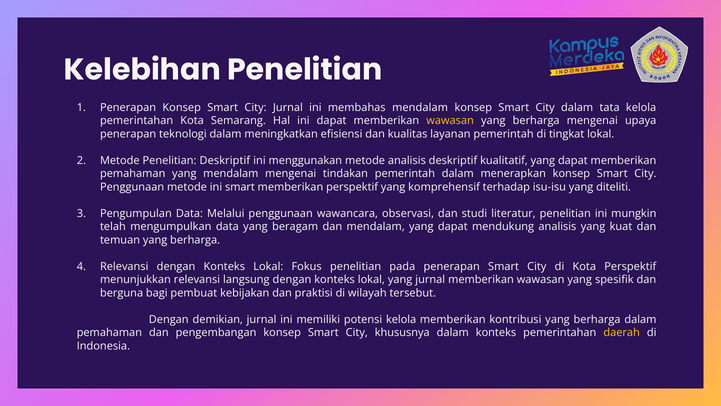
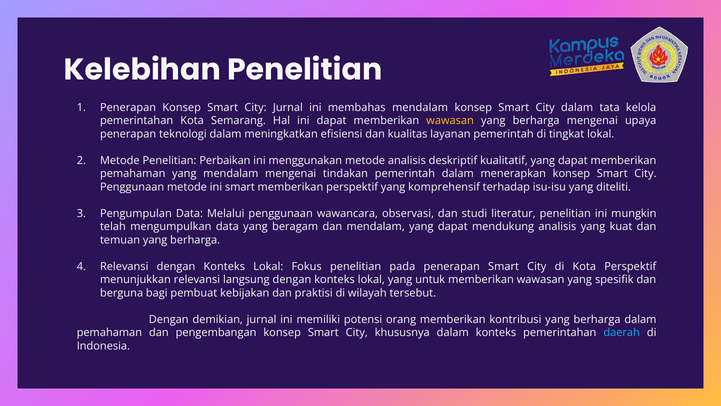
Penelitian Deskriptif: Deskriptif -> Perbaikan (225, 160)
yang jurnal: jurnal -> untuk (430, 279)
potensi kelola: kelola -> orang (401, 319)
daerah colour: yellow -> light blue (622, 332)
